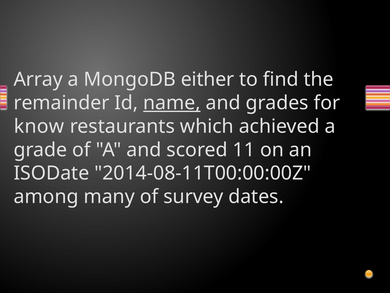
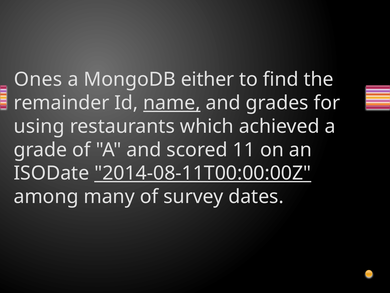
Array: Array -> Ones (38, 79)
know: know -> using (39, 126)
2014-08-11T00:00:00Z underline: none -> present (203, 173)
